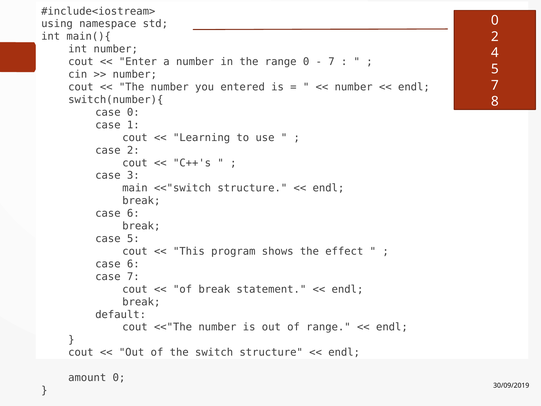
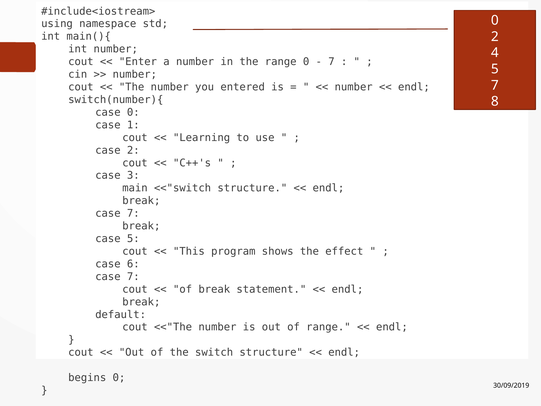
6: 6 -> 7 (133, 213)
amount: amount -> begins (87, 377)
